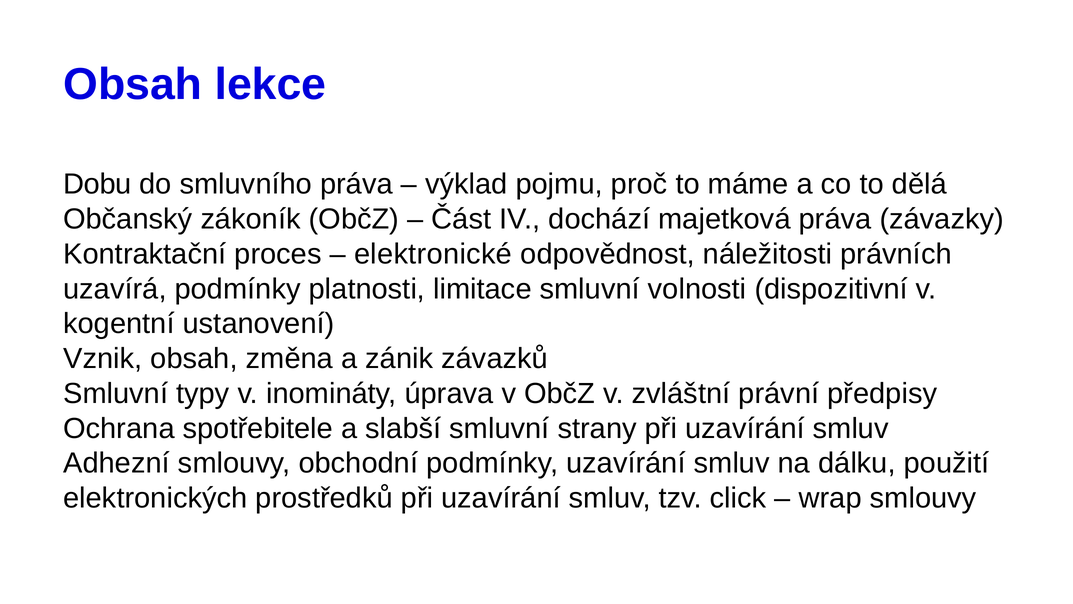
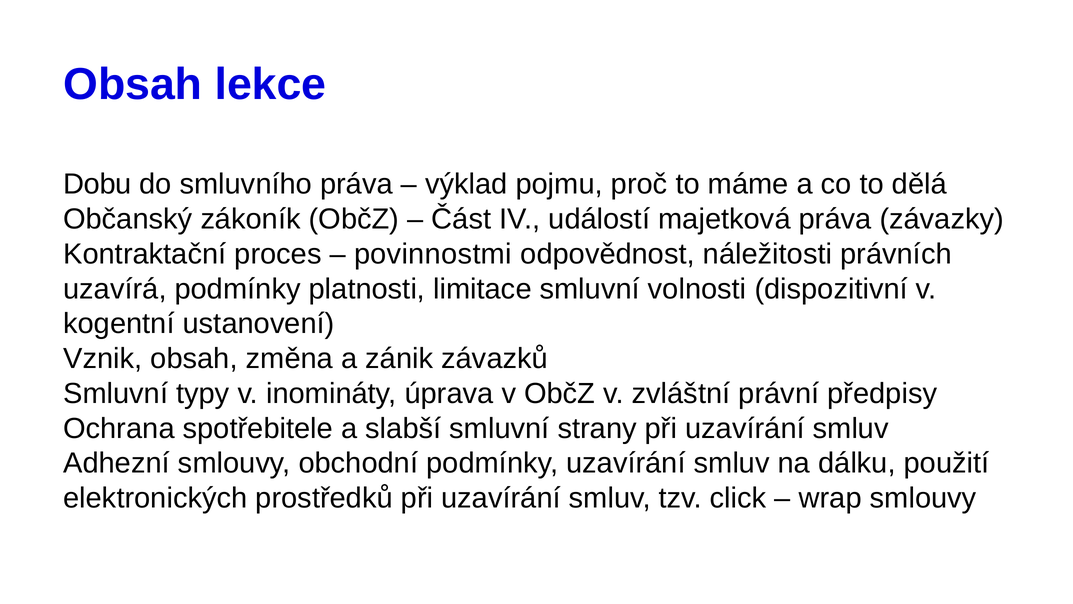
dochází: dochází -> událostí (599, 219)
elektronické: elektronické -> povinnostmi (433, 254)
